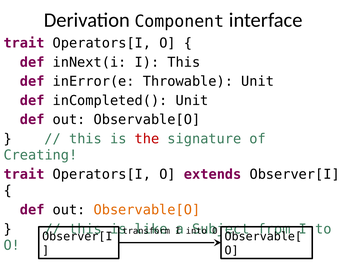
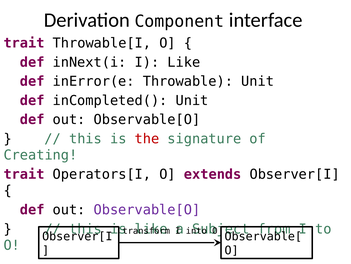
Operators[I: Operators[I -> Throwable[I (102, 43)
I This: This -> Like (184, 62)
Observable[O colour: orange -> purple (147, 209)
